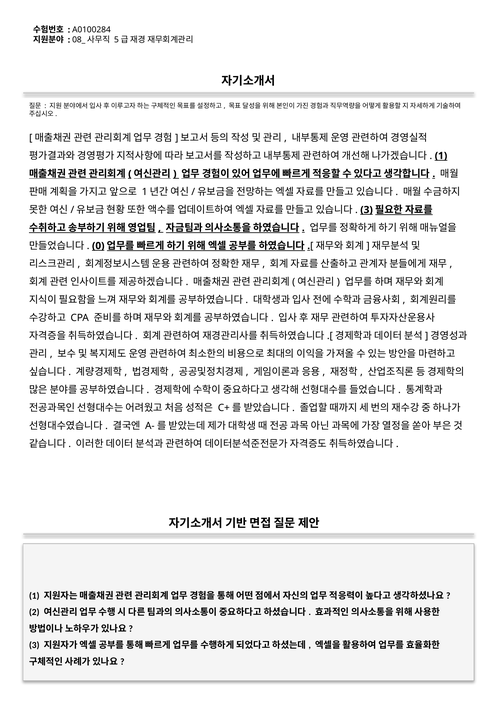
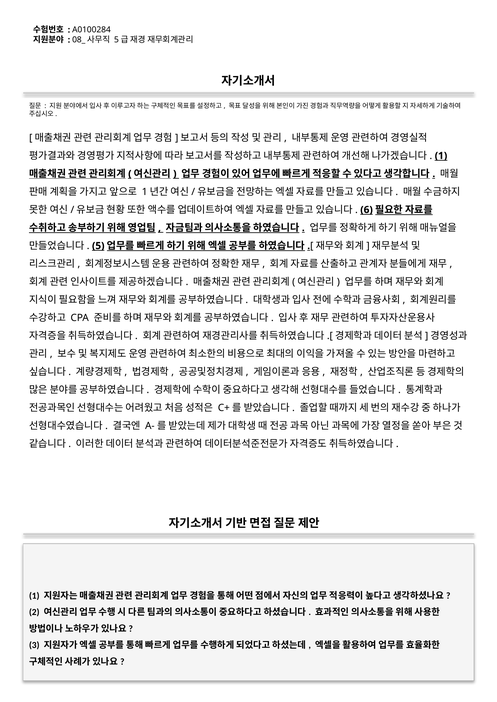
3: 3 -> 6 (367, 210)
0: 0 -> 5 (98, 246)
